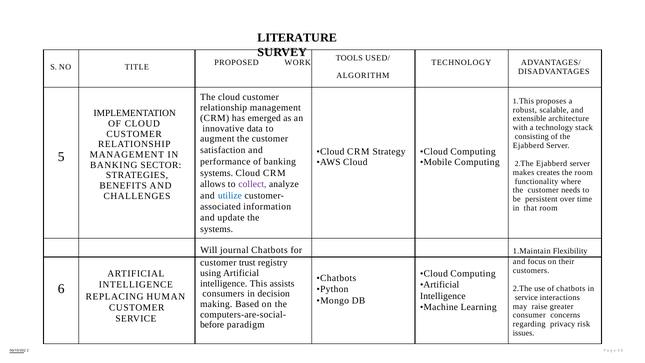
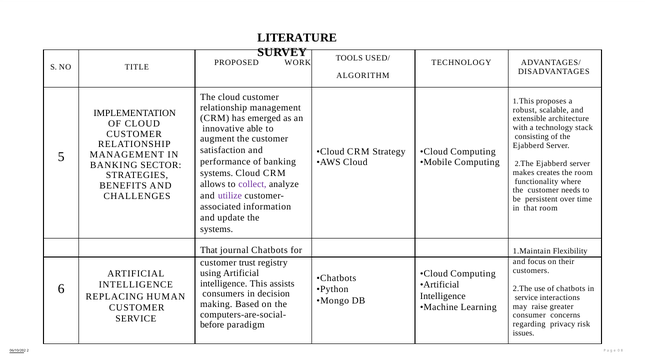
data: data -> able (255, 128)
utilize colour: blue -> purple (230, 196)
Will: Will -> That (209, 250)
